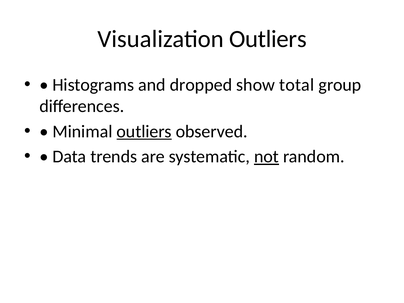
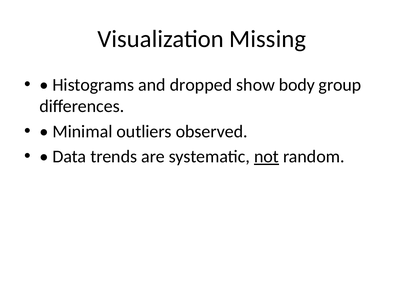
Visualization Outliers: Outliers -> Missing (268, 39)
total: total -> body (297, 85)
outliers underline: present -> none (144, 131)
